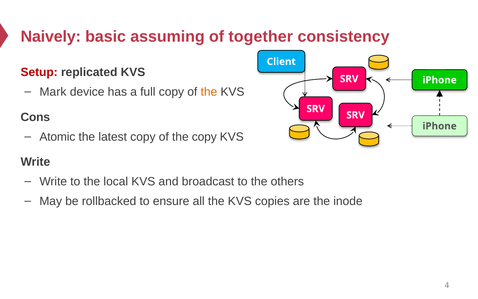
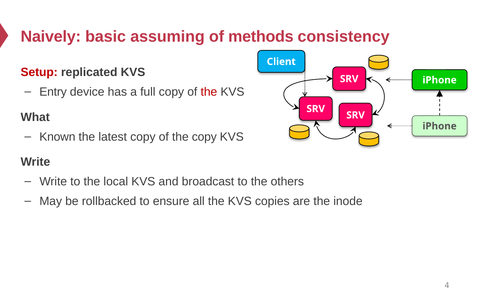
together: together -> methods (261, 37)
Mark: Mark -> Entry (53, 92)
the colour: orange -> red (209, 92)
Cons: Cons -> What (35, 117)
Atomic: Atomic -> Known (57, 137)
